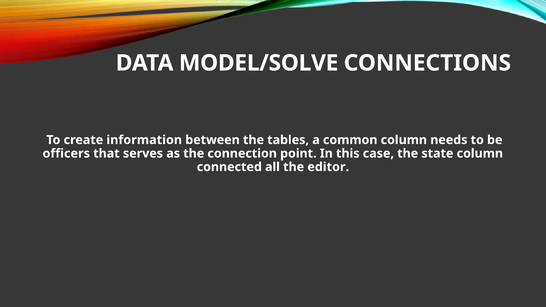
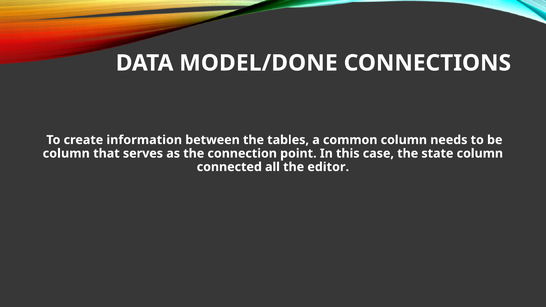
MODEL/SOLVE: MODEL/SOLVE -> MODEL/DONE (258, 63)
officers: officers -> column (66, 153)
